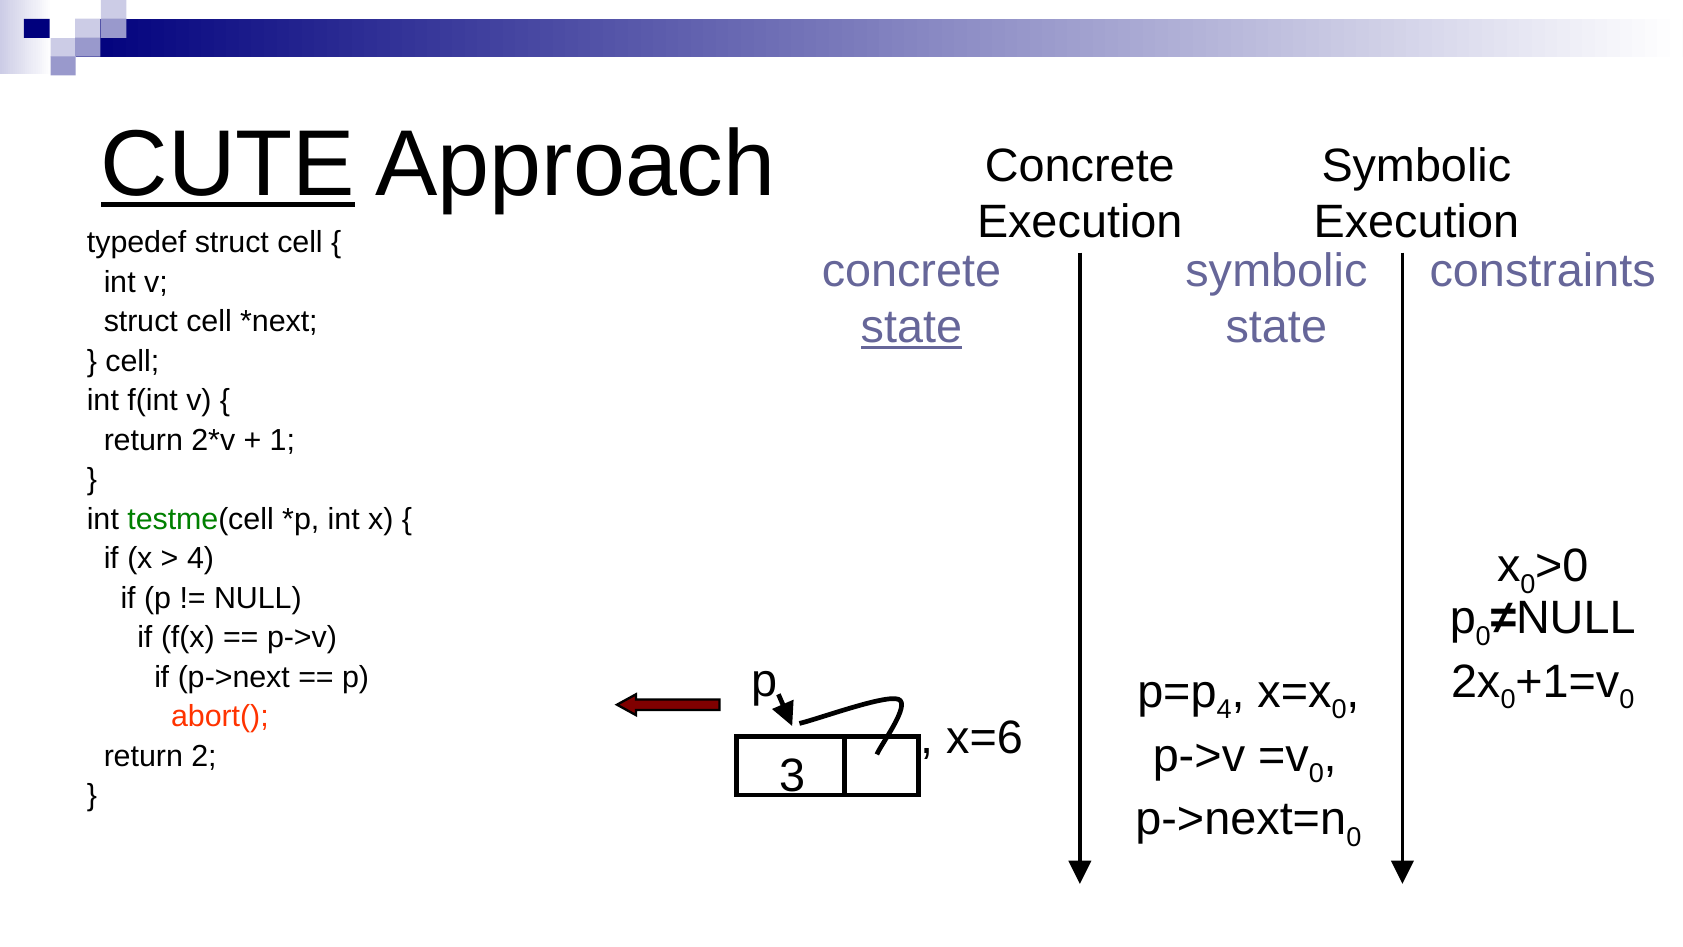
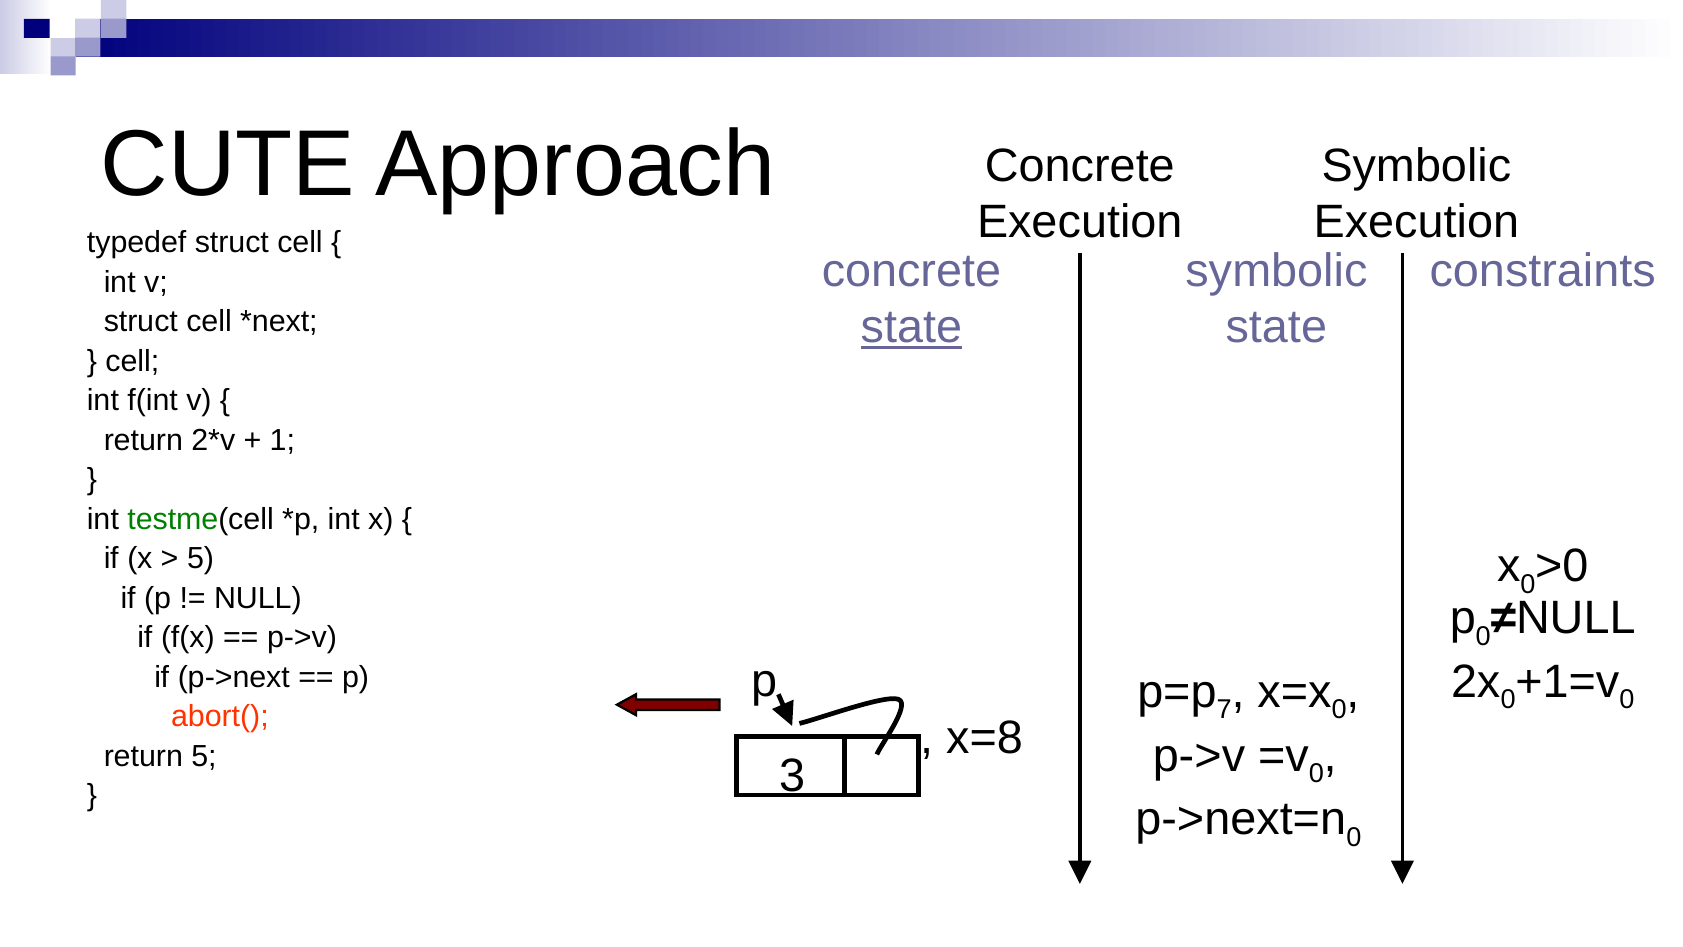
CUTE underline: present -> none (228, 164)
4: 4 -> 5 (201, 559)
4: 4 -> 7 (1224, 710)
x=6: x=6 -> x=8 (985, 737)
return 2: 2 -> 5 (204, 756)
